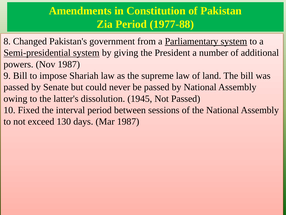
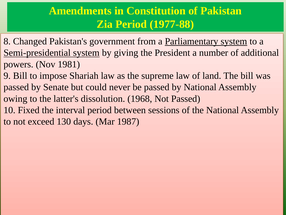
Nov 1987: 1987 -> 1981 (69, 64)
1945: 1945 -> 1968 (140, 98)
